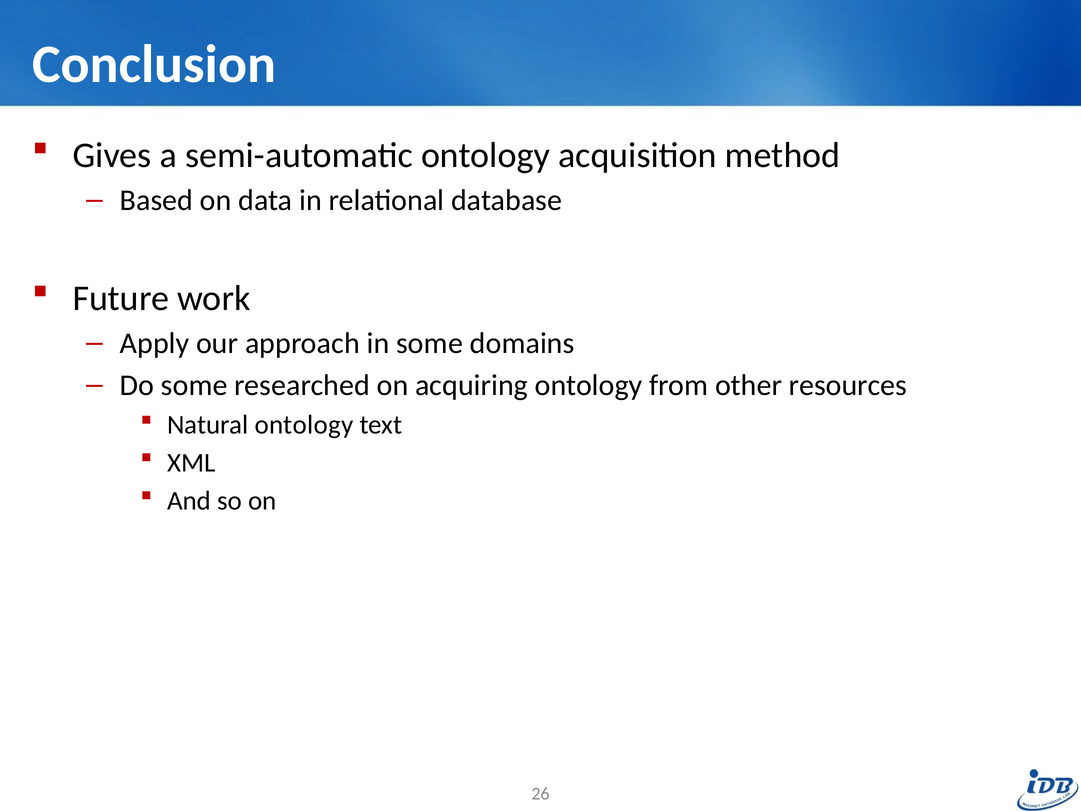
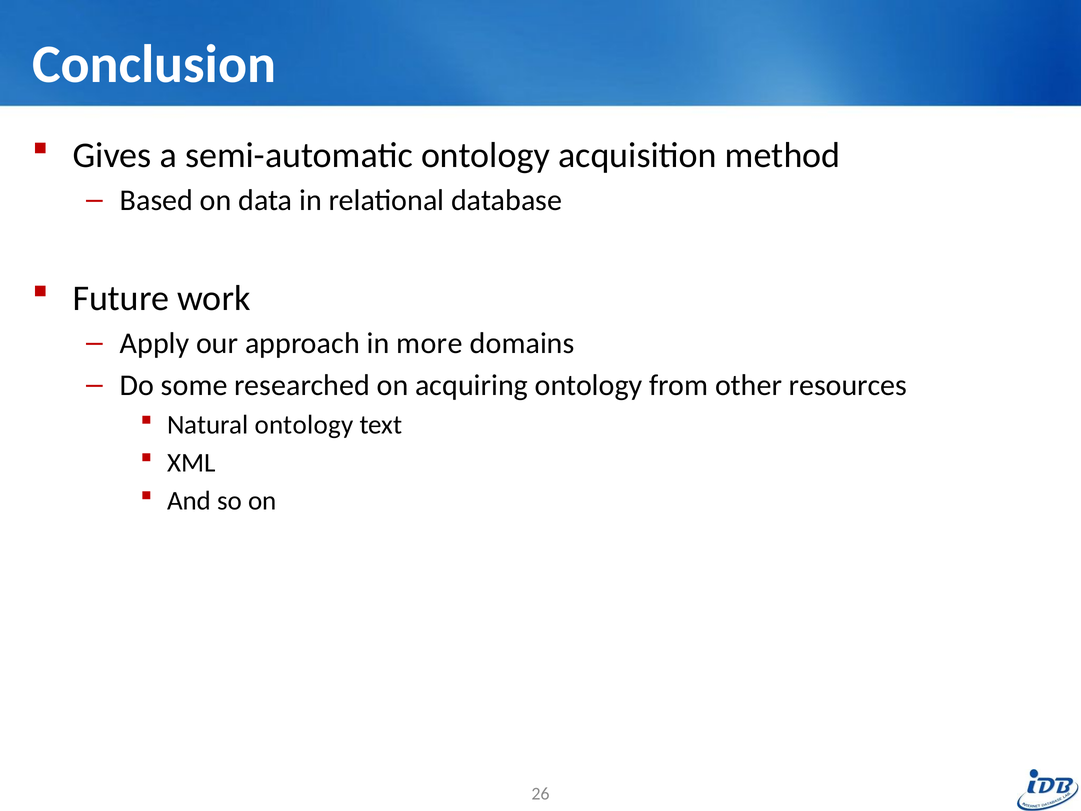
in some: some -> more (429, 343)
